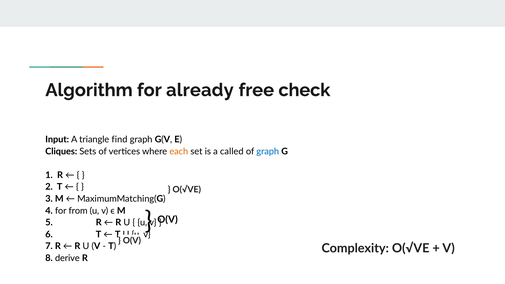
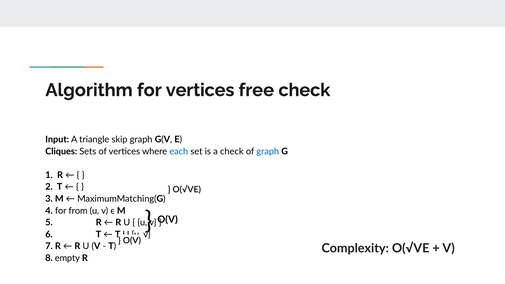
for already: already -> vertices (200, 90)
find: find -> skip (120, 140)
each colour: orange -> blue (179, 151)
a called: called -> check (232, 151)
derive: derive -> empty (67, 258)
